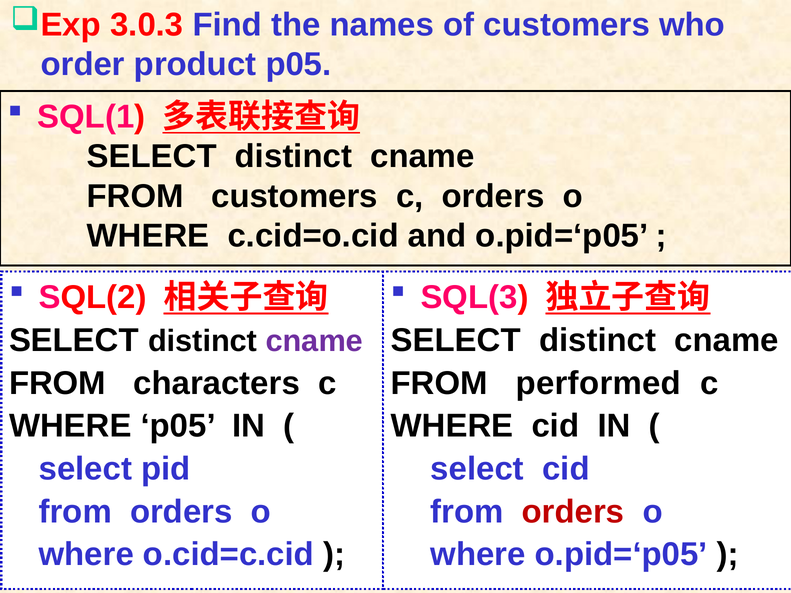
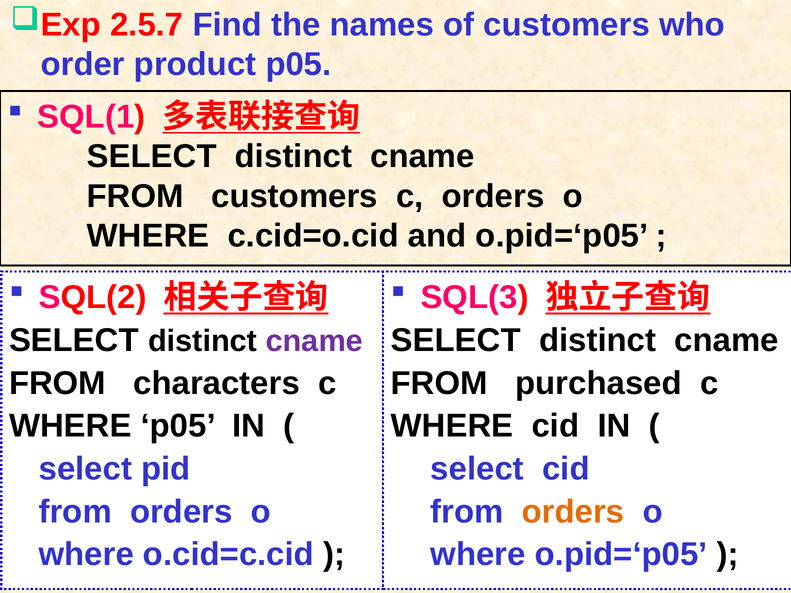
3.0.3: 3.0.3 -> 2.5.7 (147, 25)
performed: performed -> purchased (599, 383)
orders colour: red -> orange (573, 512)
